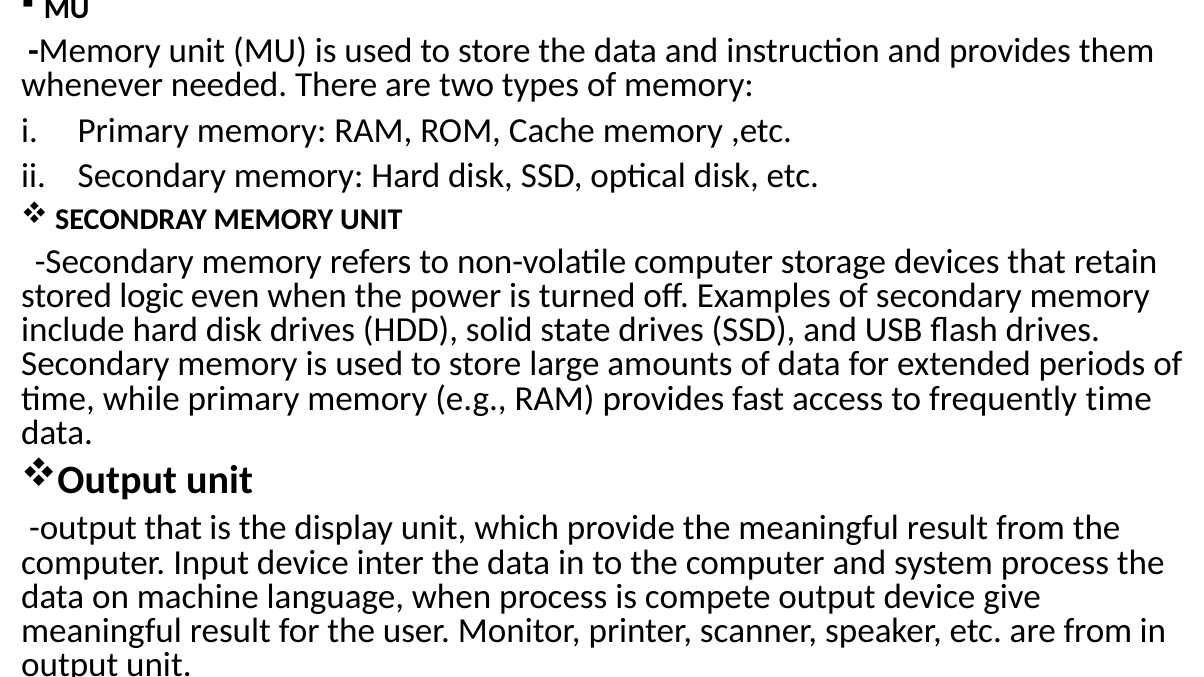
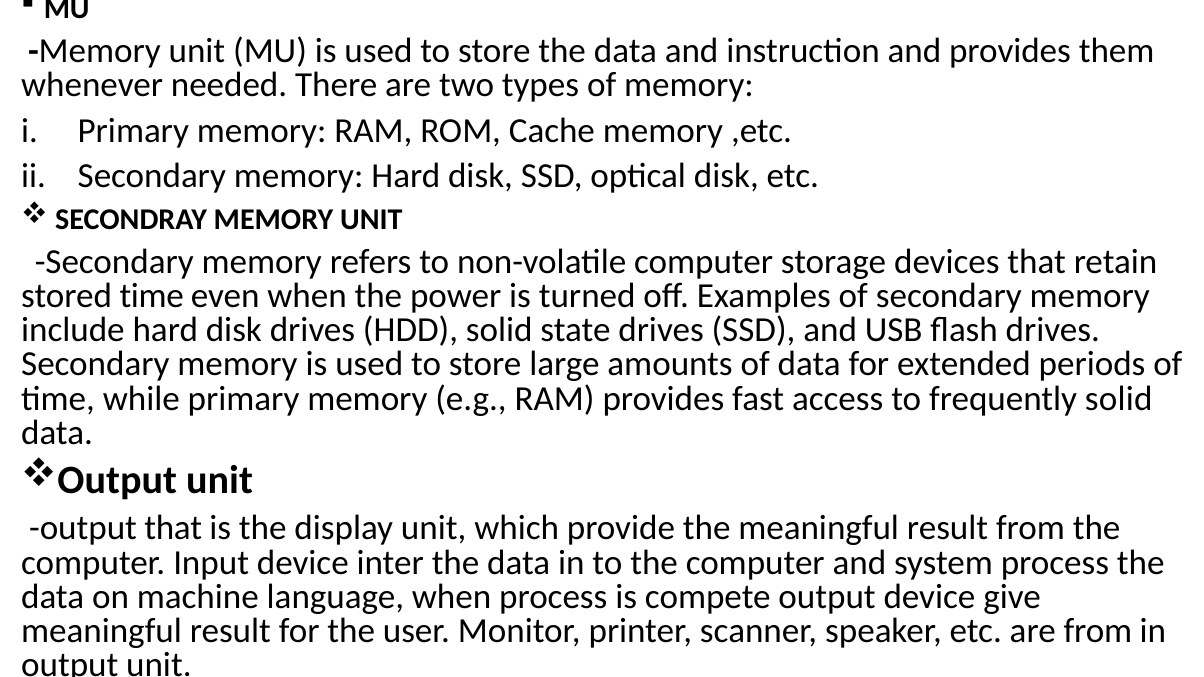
stored logic: logic -> time (152, 296)
frequently time: time -> solid (1119, 399)
